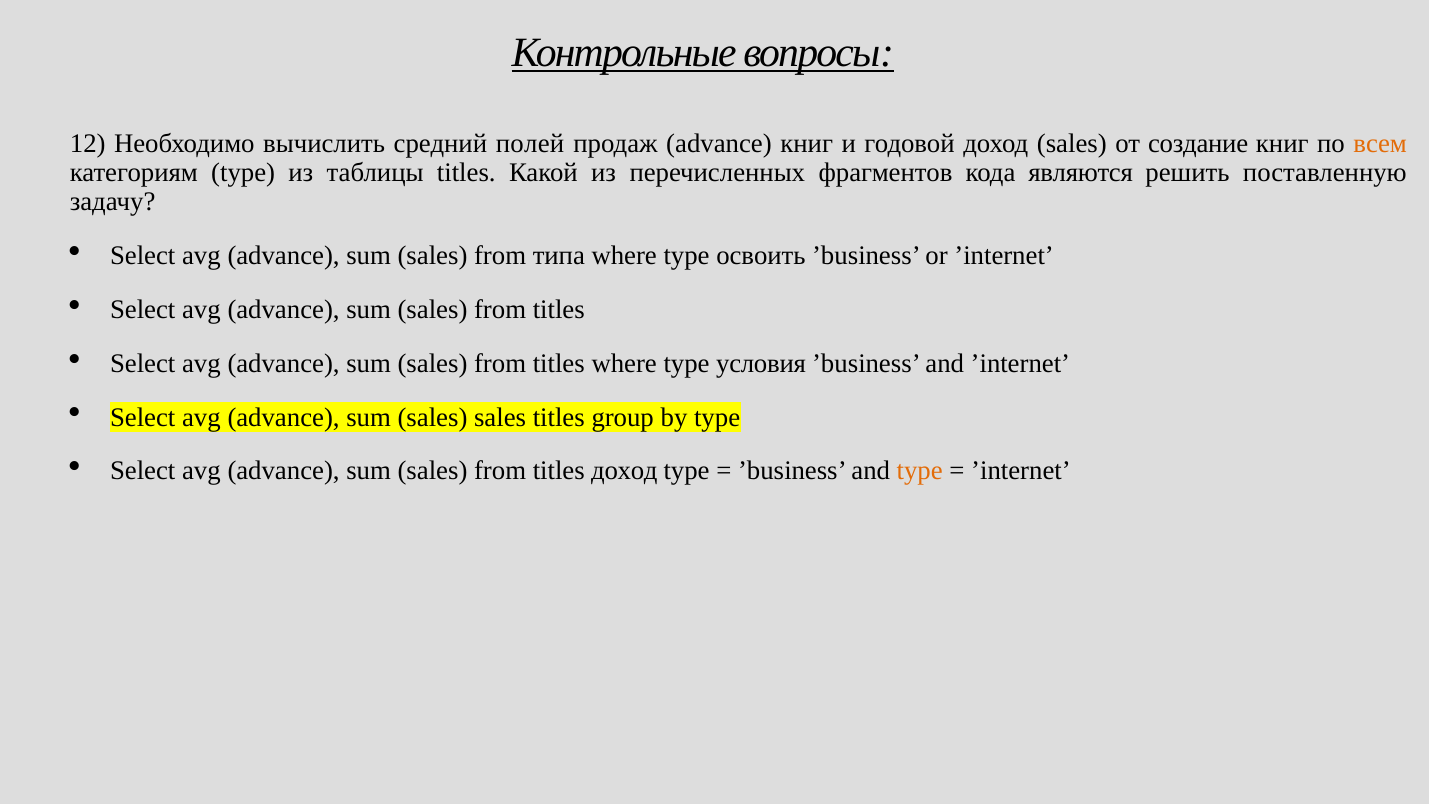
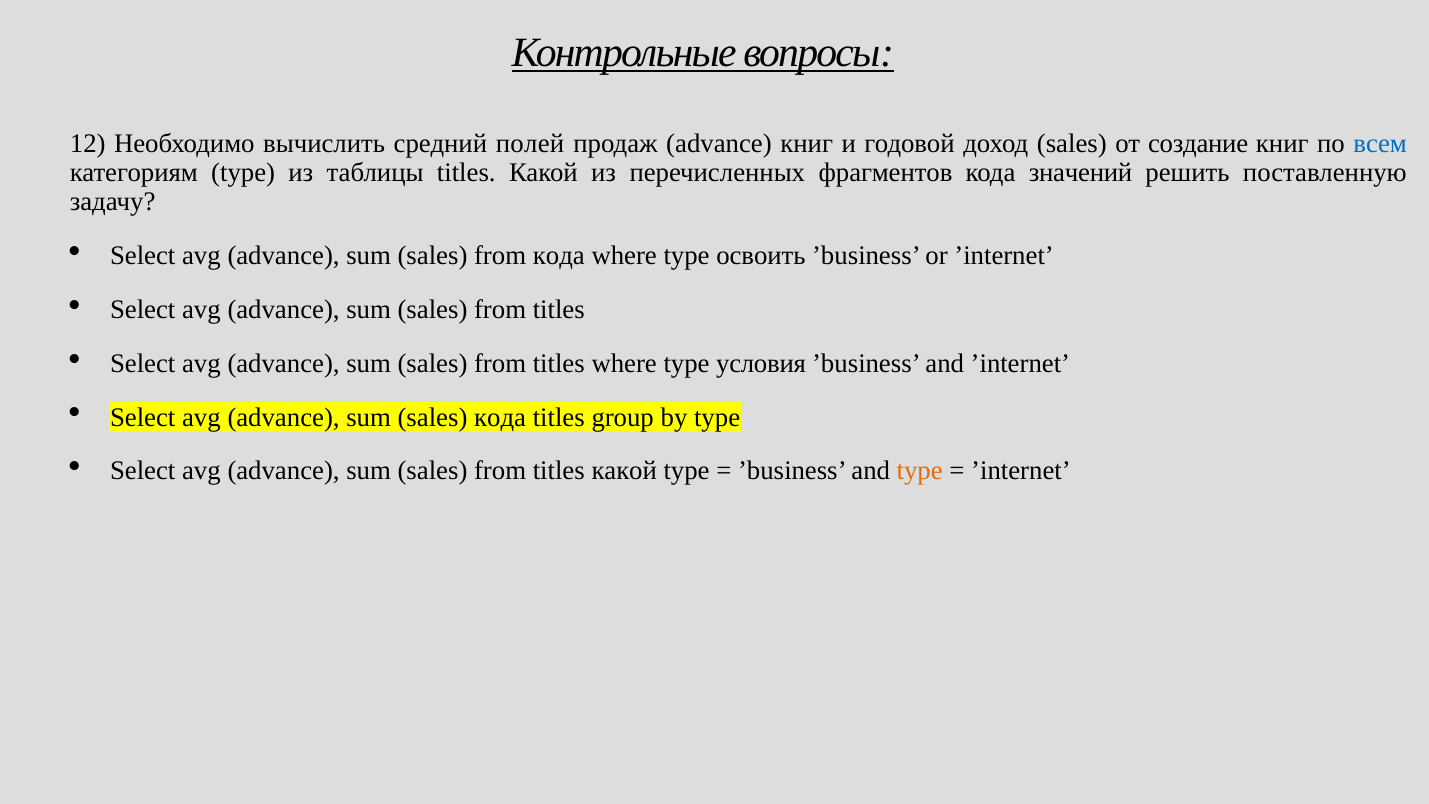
всем colour: orange -> blue (1380, 144)
являются: являются -> значений (1081, 173)
from типа: типа -> кода (559, 256)
sales sales: sales -> кода (500, 417)
from titles доход: доход -> какой (624, 471)
